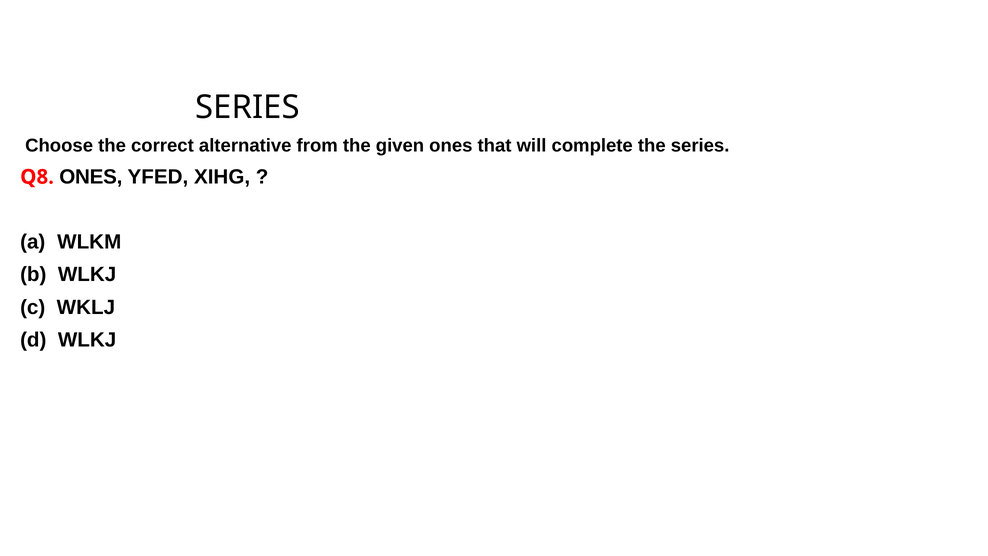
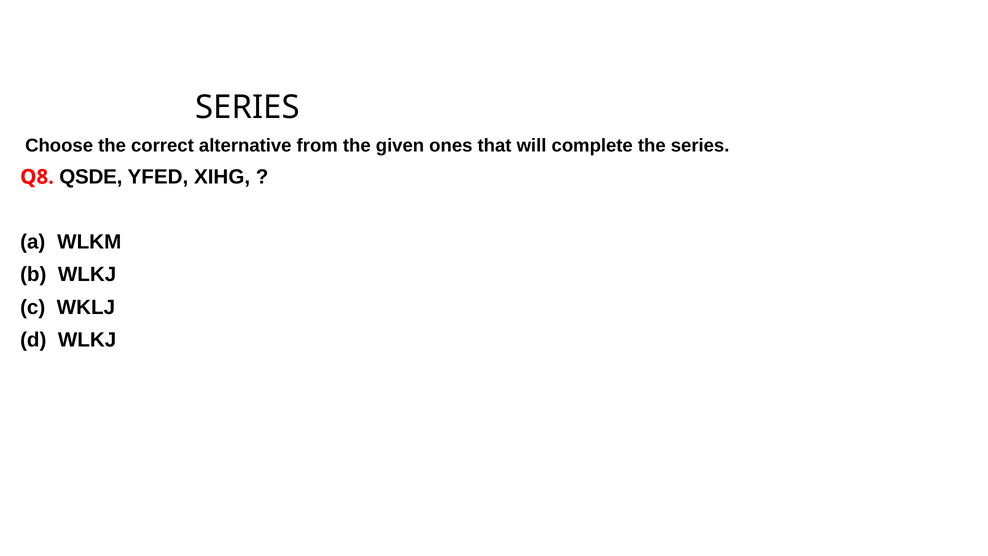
Q8 ONES: ONES -> QSDE (91, 177)
